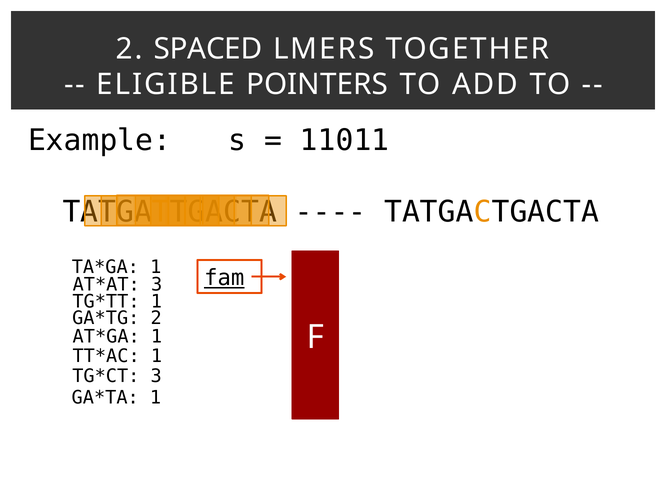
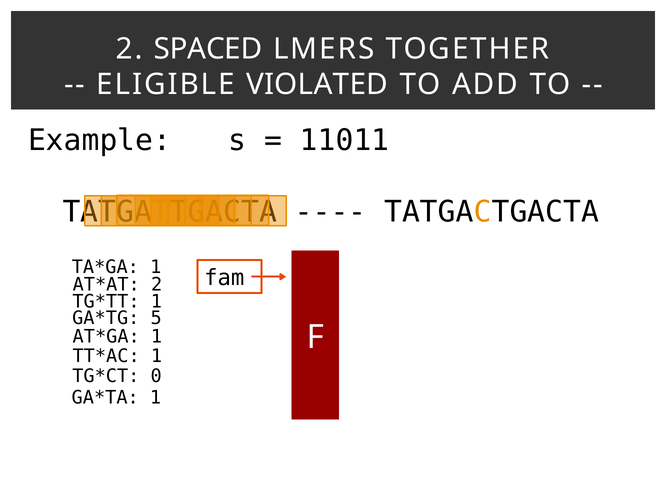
POINTERS: POINTERS -> VIOLATED (317, 84)
fam underline: present -> none (224, 278)
3: 3 -> 2 (157, 285)
2: 2 -> 5 (156, 318)
3: 3 -> 0 (156, 376)
